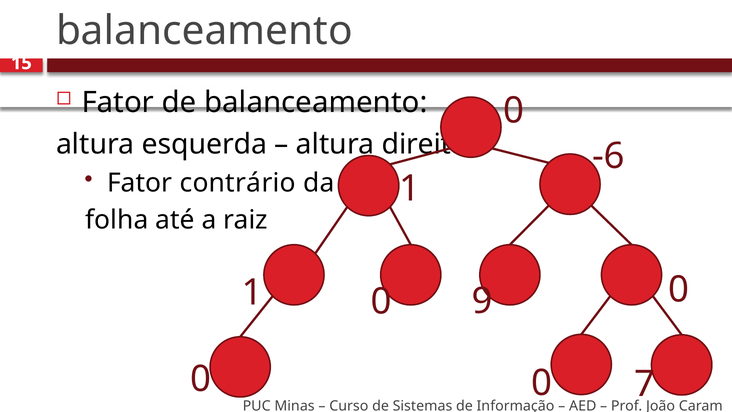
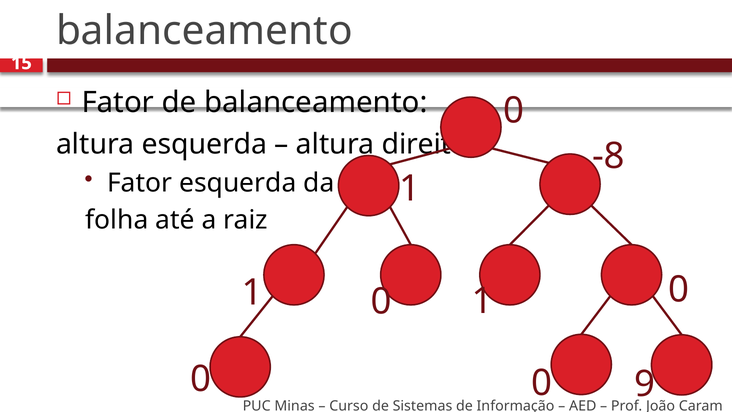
-6: -6 -> -8 (609, 156)
Fator contrário: contrário -> esquerda (238, 183)
0 9: 9 -> 1 (482, 301)
7: 7 -> 9 (645, 384)
